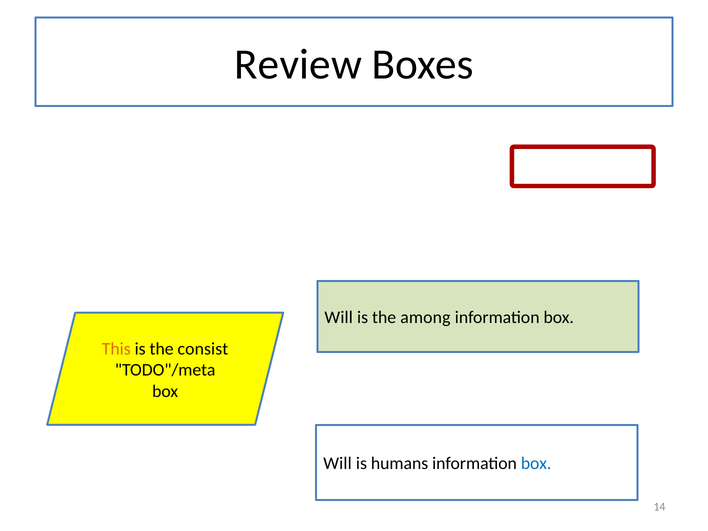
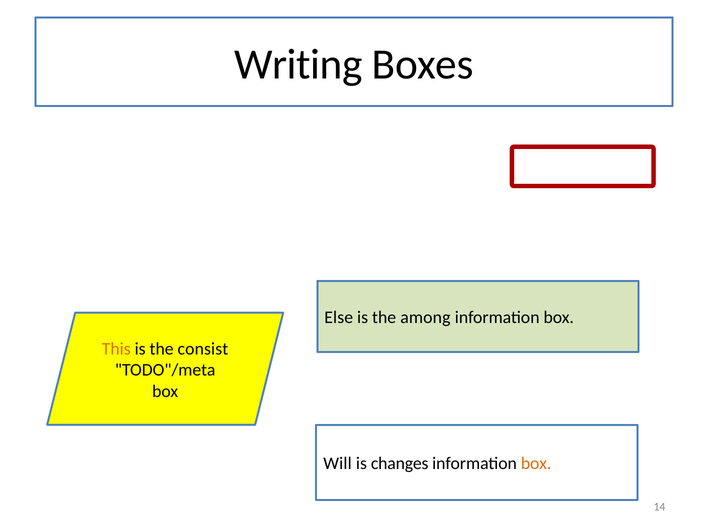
Review: Review -> Writing (298, 65)
Will: Will -> Else (339, 318)
humans: humans -> changes (400, 464)
box colour: blue -> orange (536, 464)
